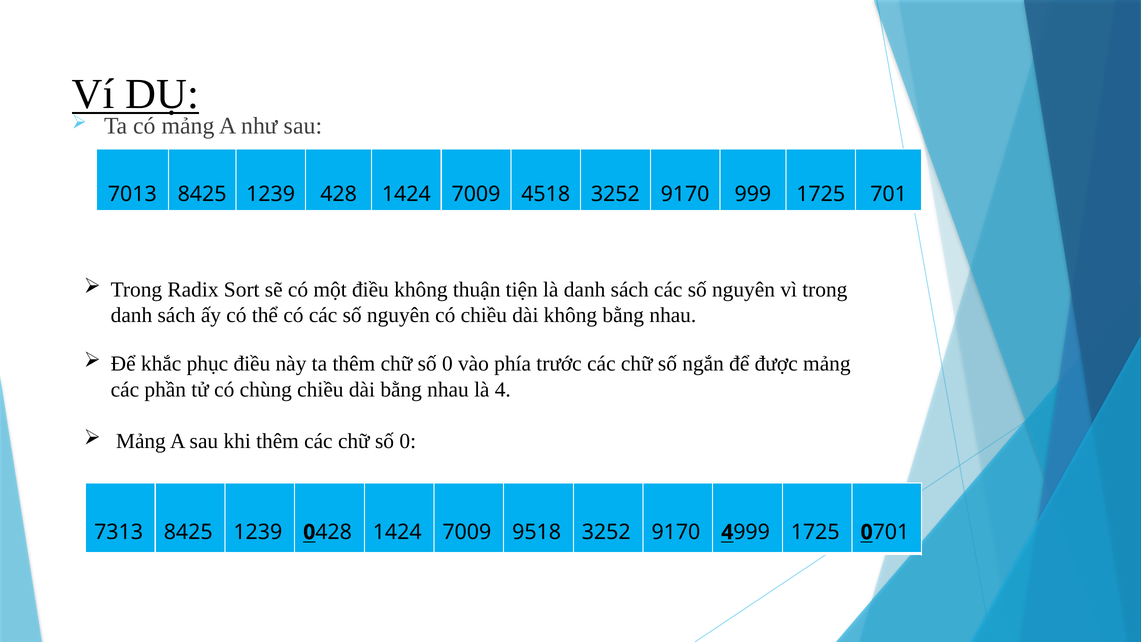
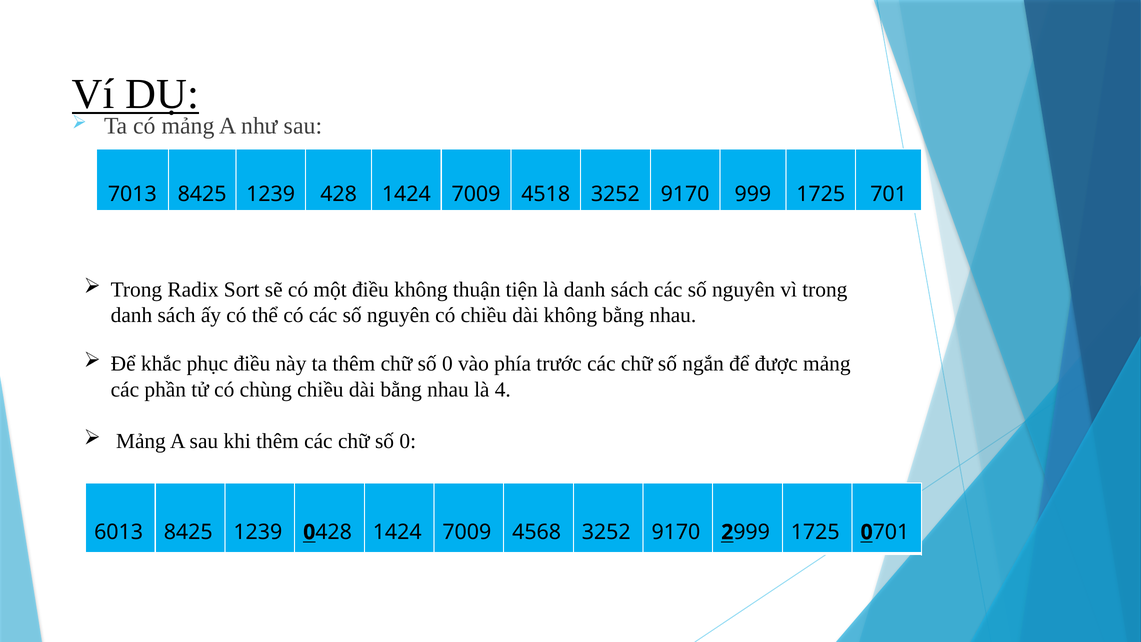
7313: 7313 -> 6013 (119, 532)
9518: 9518 -> 4568 (537, 532)
9170 4: 4 -> 2 (727, 532)
